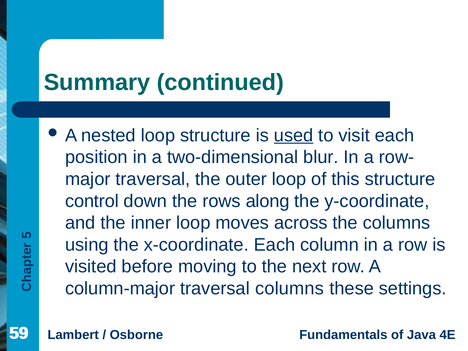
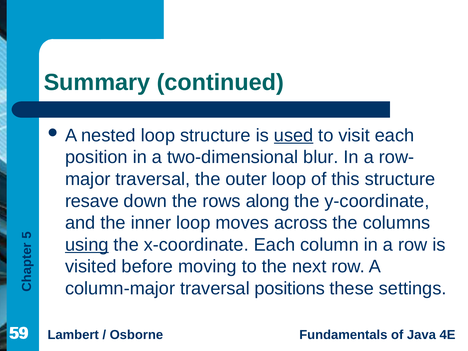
control: control -> resave (92, 201)
using underline: none -> present (87, 245)
traversal columns: columns -> positions (290, 288)
